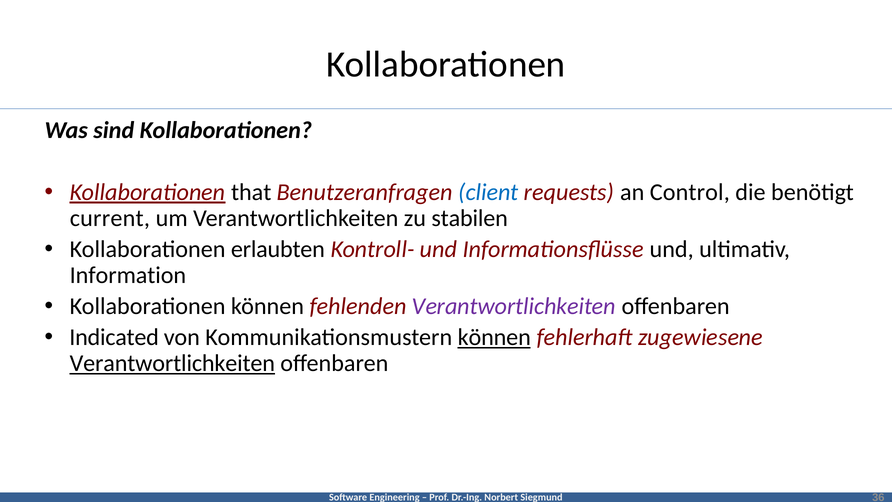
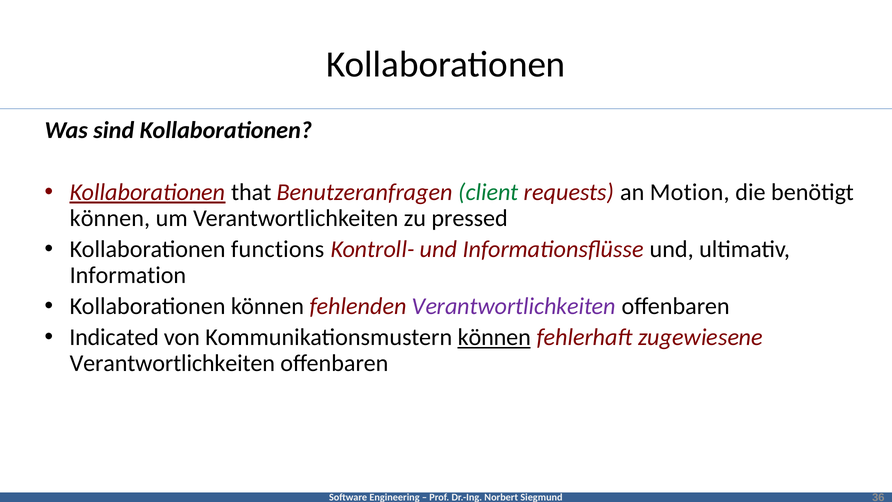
client colour: blue -> green (488, 192)
Control: Control -> Motion (690, 192)
current: current -> können (110, 218)
stabilen: stabilen -> pressed (470, 218)
erlaubten: erlaubten -> functions (278, 249)
Verantwortlichkeiten underline: present -> none (172, 363)
